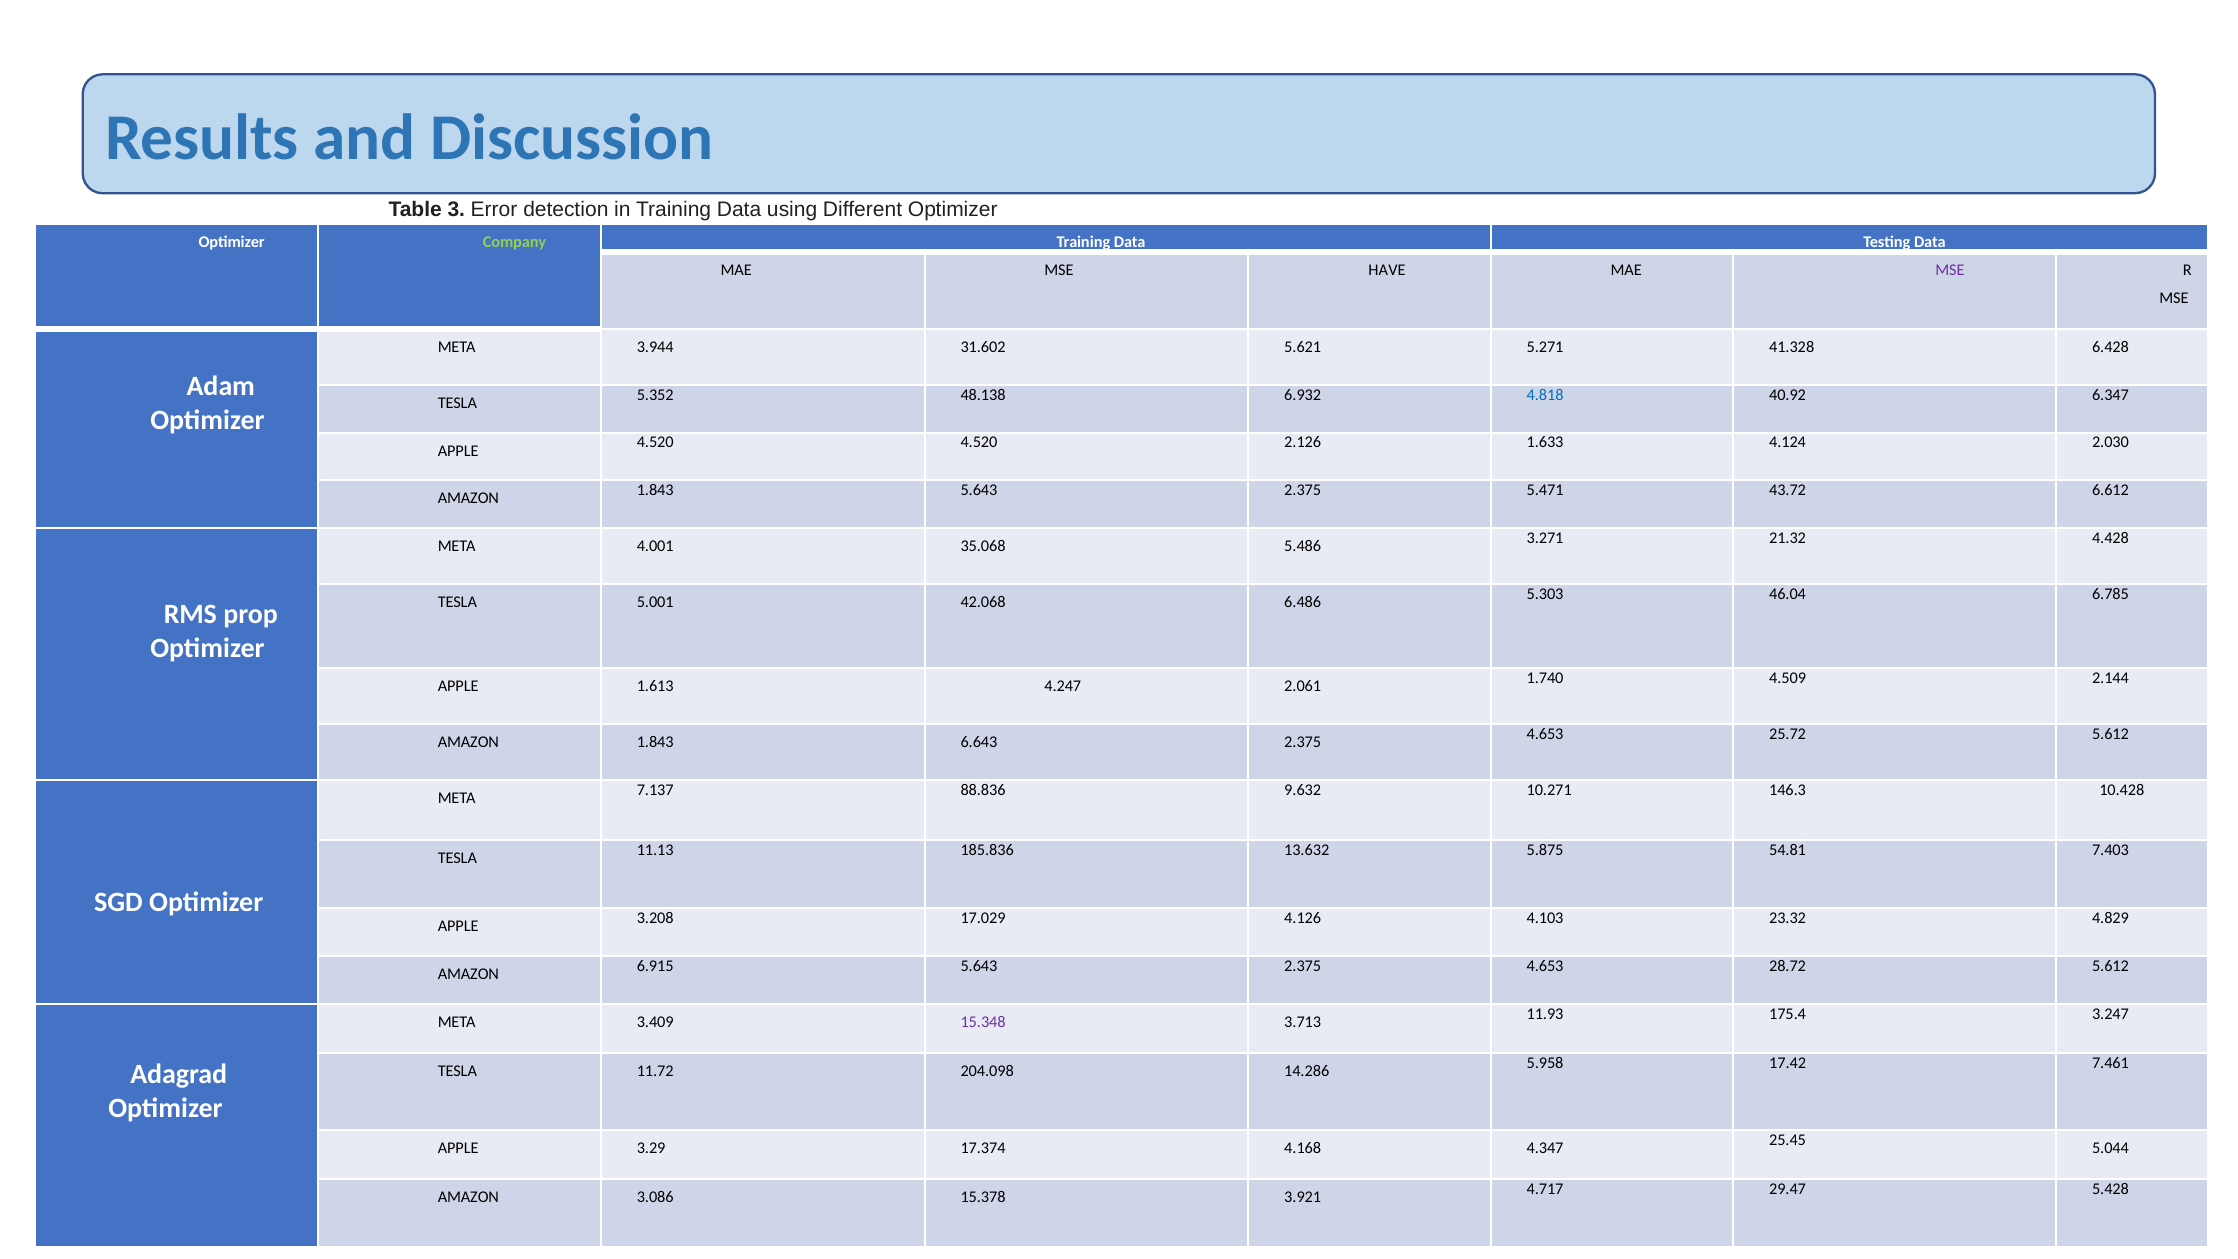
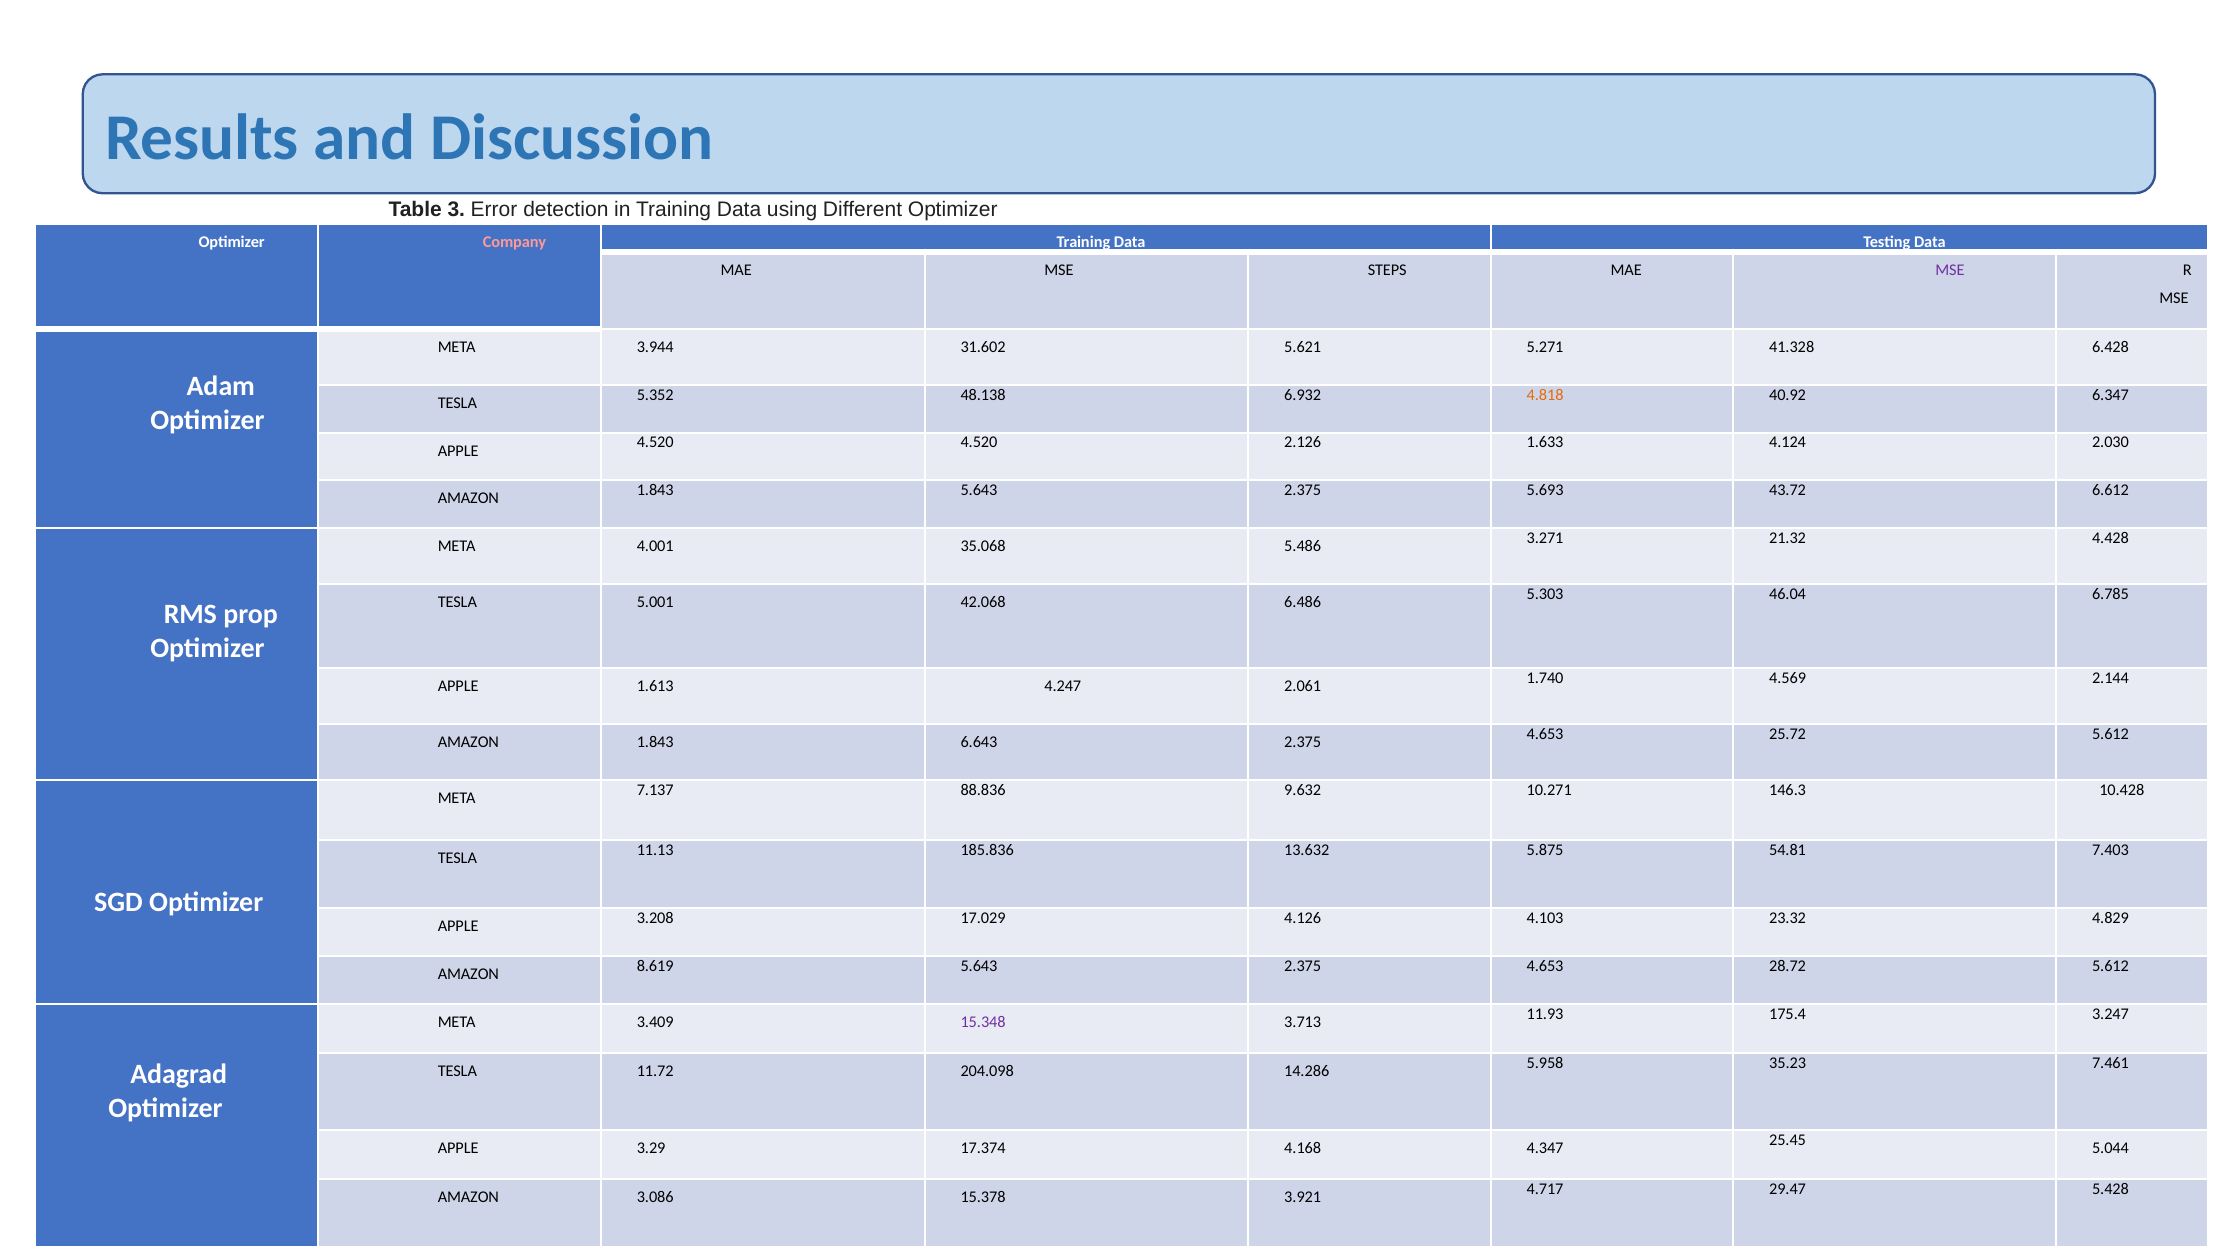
Company colour: light green -> pink (515, 242)
HAVE: HAVE -> STEPS (1387, 270)
4.818 colour: blue -> orange (1545, 395)
5.471: 5.471 -> 5.693 (1545, 490)
4.509: 4.509 -> 4.569 (1788, 678)
6.915: 6.915 -> 8.619 (655, 966)
17.42: 17.42 -> 35.23 (1788, 1063)
